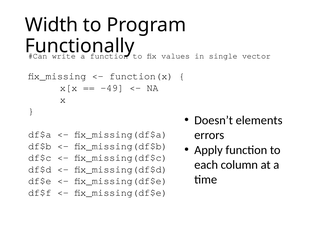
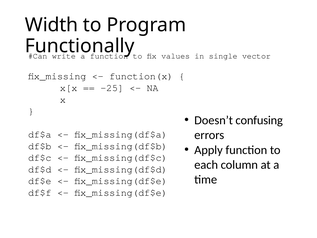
-49: -49 -> -25 (112, 88)
elements: elements -> confusing (259, 120)
